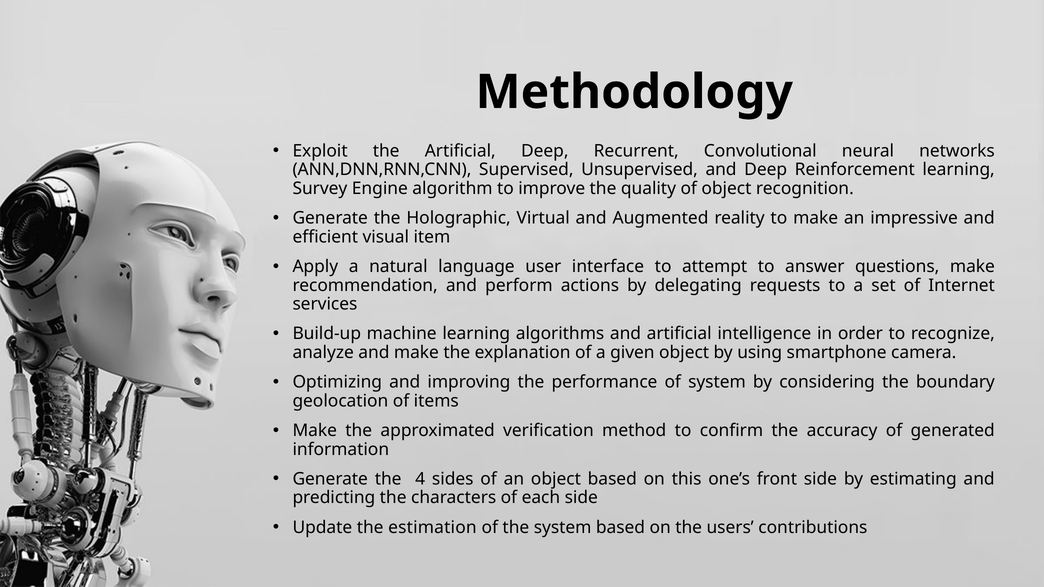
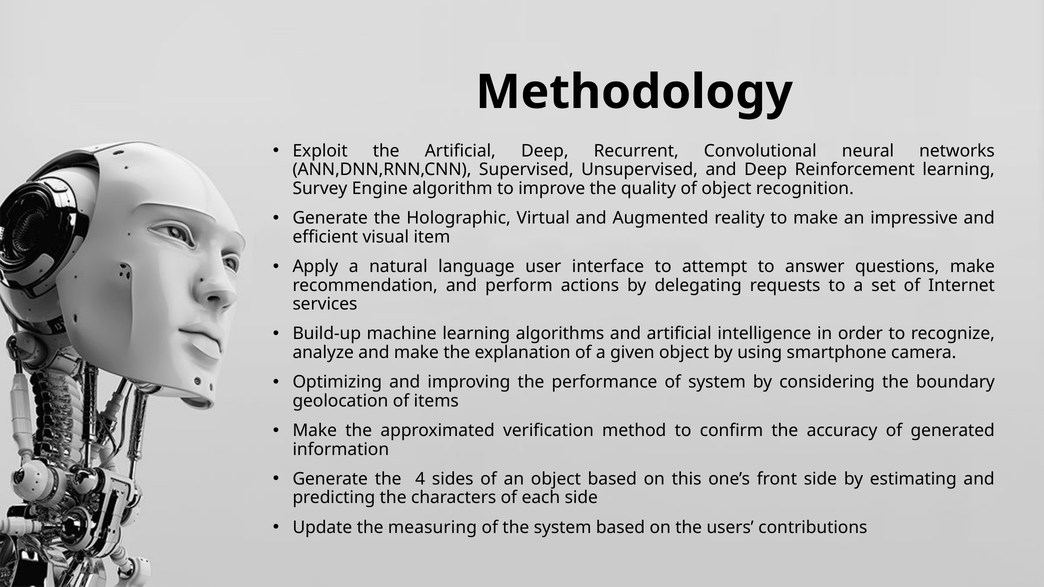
estimation: estimation -> measuring (432, 528)
